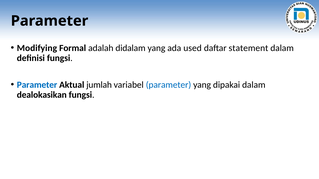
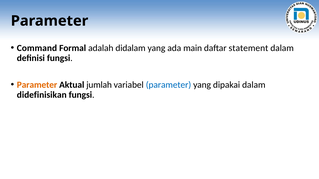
Modifying: Modifying -> Command (37, 48)
used: used -> main (193, 48)
Parameter colour: blue -> orange (37, 85)
dealokasikan: dealokasikan -> didefinisikan (42, 95)
